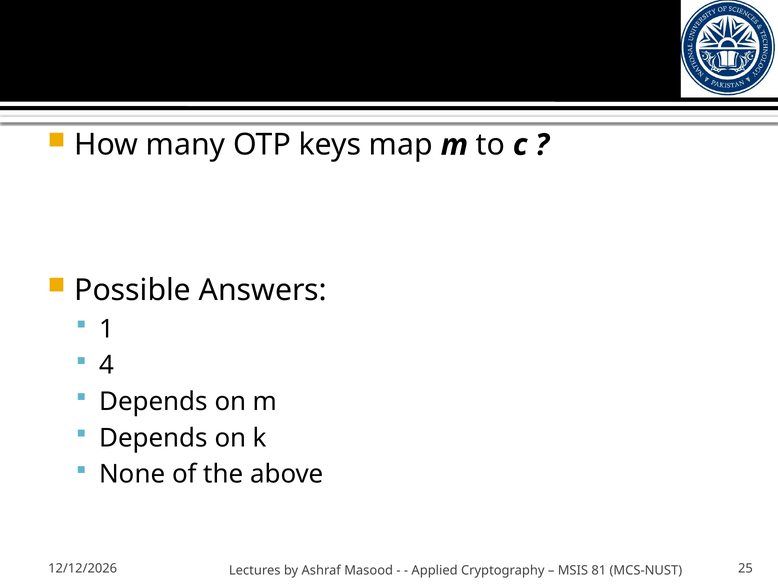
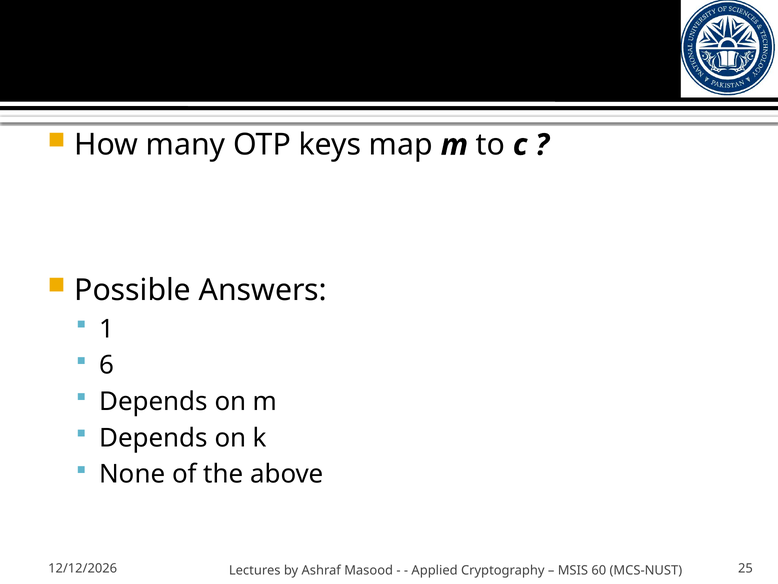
4: 4 -> 6 (107, 365)
81: 81 -> 60 (599, 570)
